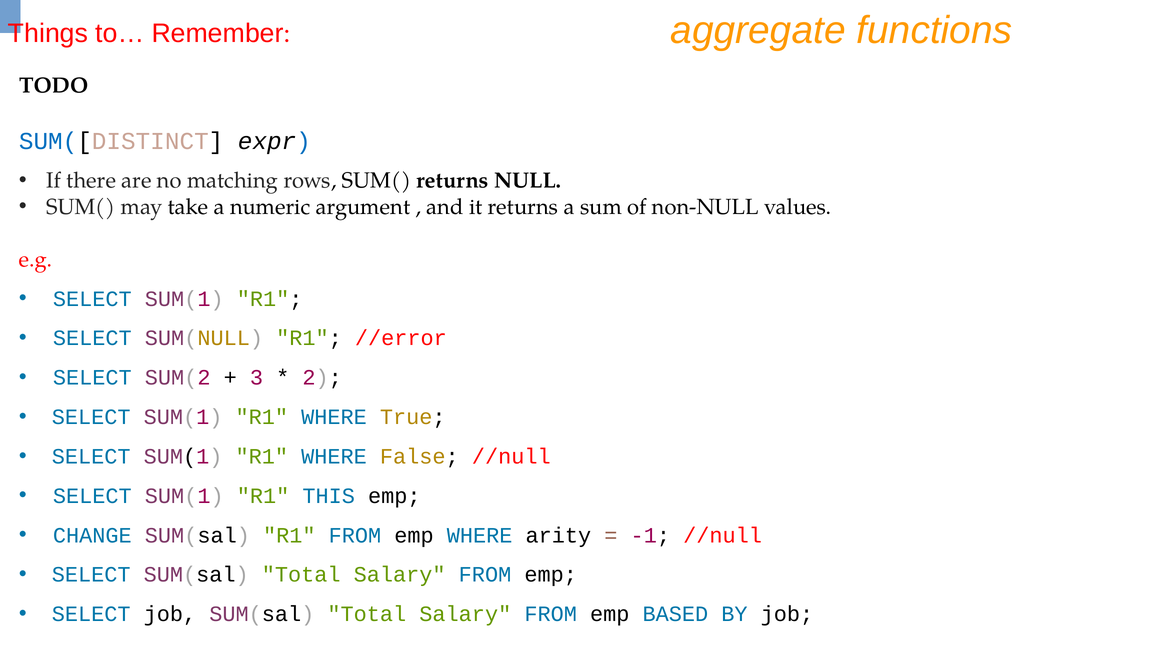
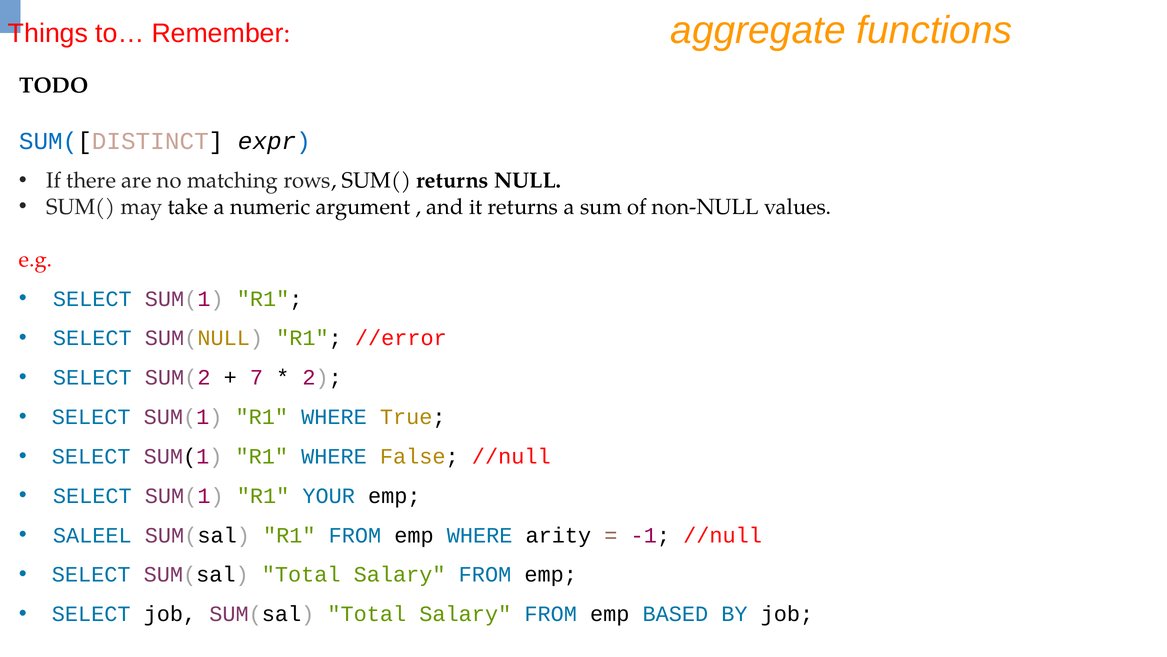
3: 3 -> 7 (256, 377)
THIS: THIS -> YOUR (329, 495)
CHANGE: CHANGE -> SALEEL (92, 535)
